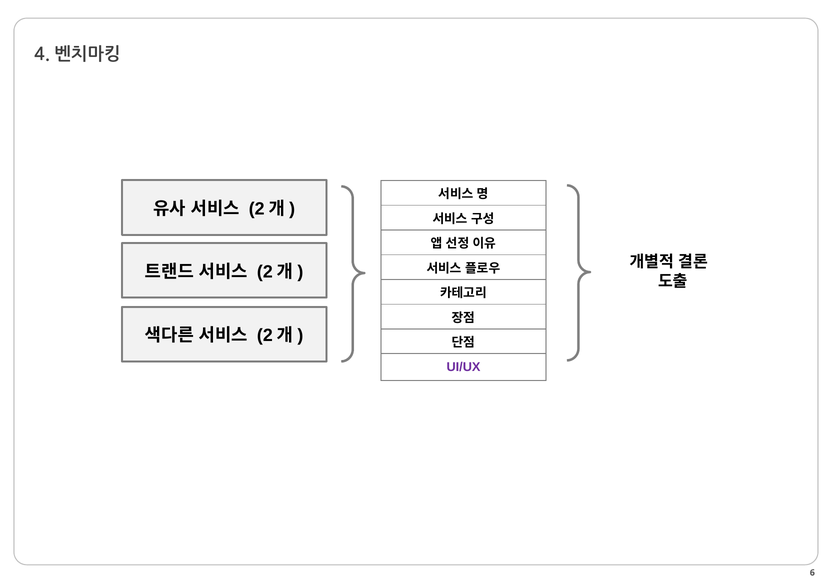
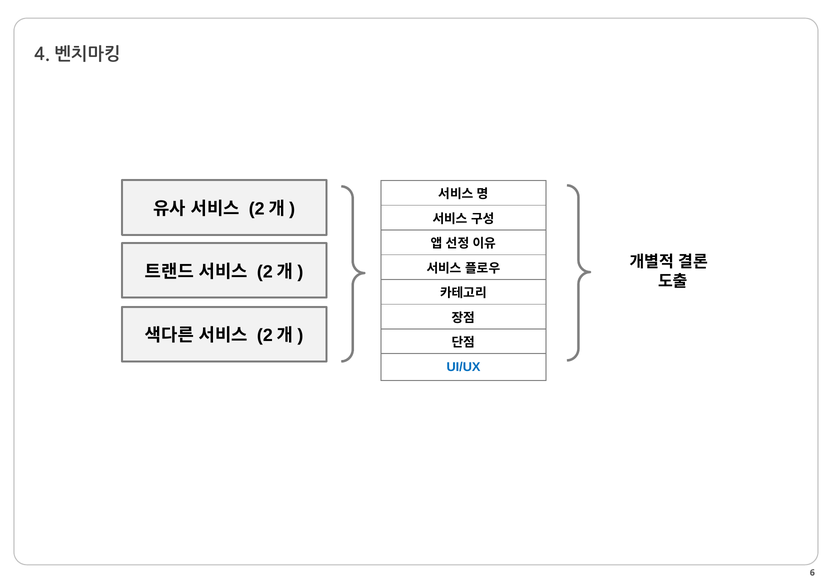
UI/UX colour: purple -> blue (463, 367)
